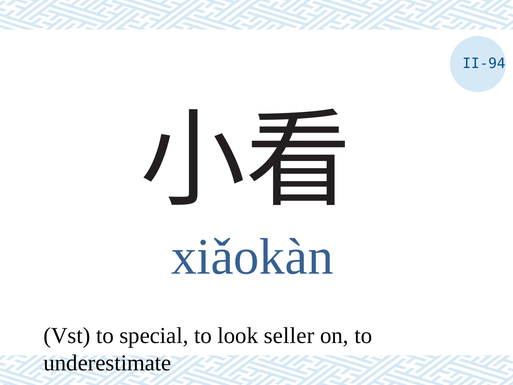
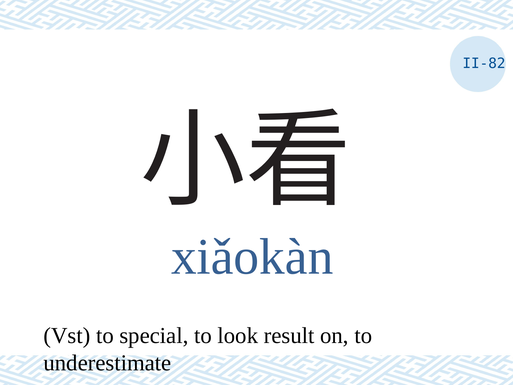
II-94: II-94 -> II-82 (484, 63)
seller: seller -> result (289, 335)
